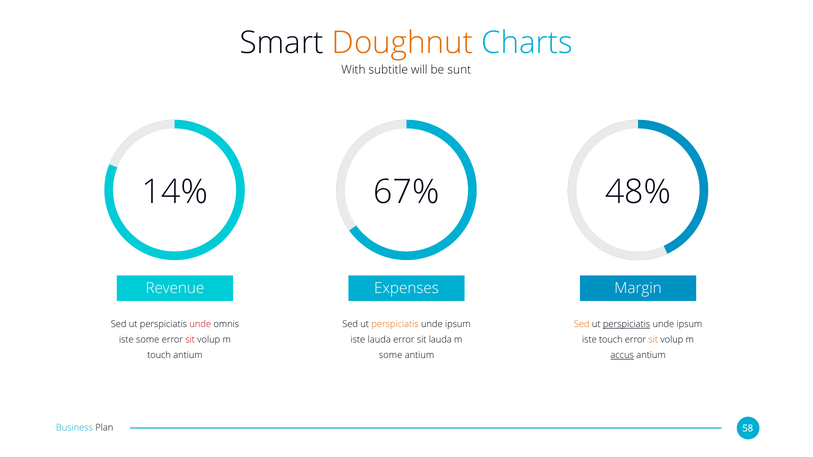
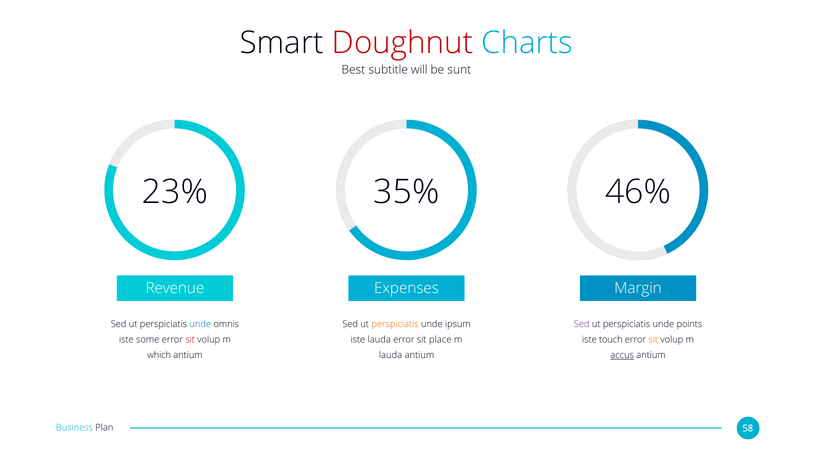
Doughnut colour: orange -> red (402, 43)
With: With -> Best (353, 70)
14%: 14% -> 23% (175, 192)
67%: 67% -> 35% (406, 192)
48%: 48% -> 46% (638, 192)
unde colour: red -> blue (200, 324)
Sed colour: orange -> purple (582, 324)
perspiciatis underline: present -> none (627, 324)
ipsum: ipsum -> points (689, 324)
sit lauda: lauda -> place (440, 340)
touch: touch -> which (159, 356)
some: some -> lauda (391, 356)
